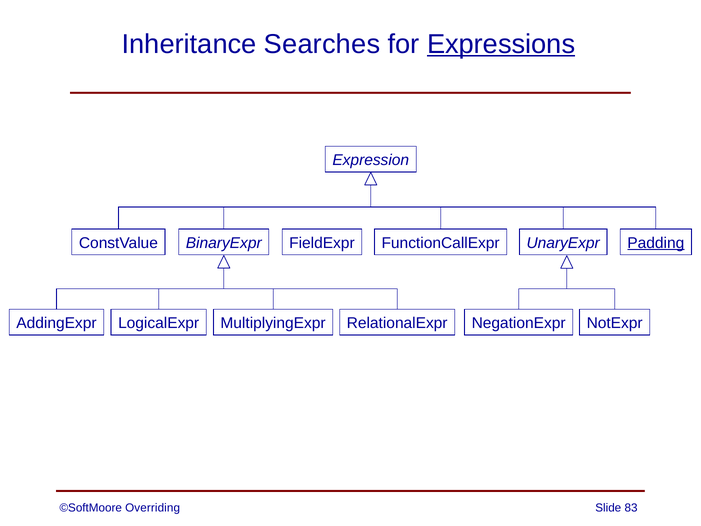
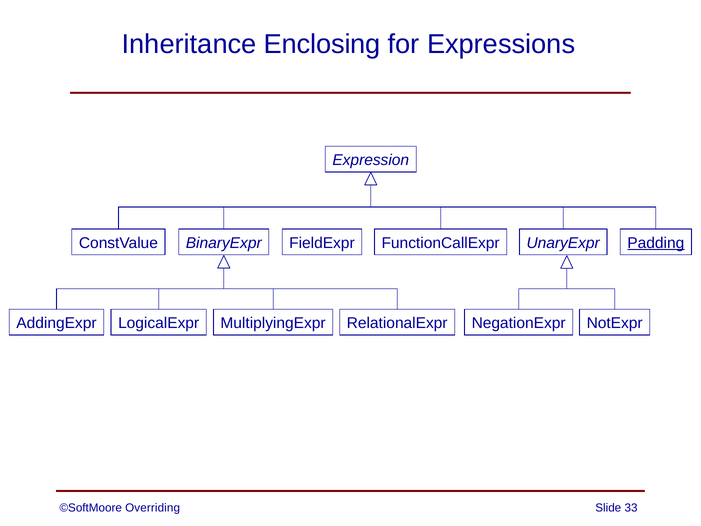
Searches: Searches -> Enclosing (322, 44)
Expressions underline: present -> none (501, 44)
83: 83 -> 33 (631, 508)
